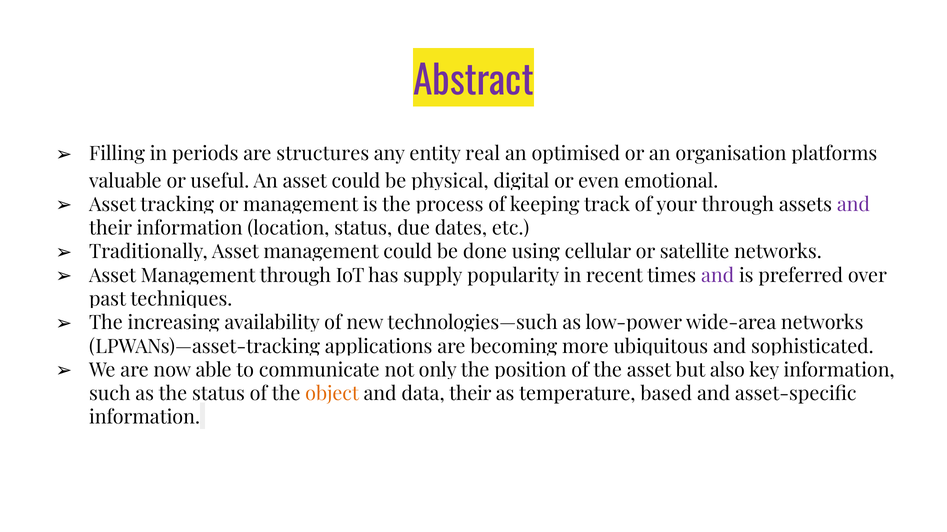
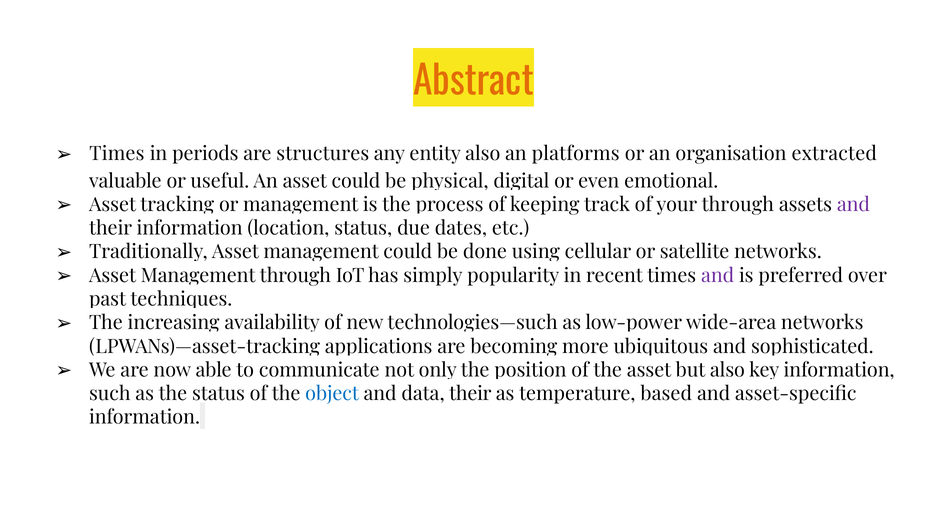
Abstract colour: purple -> orange (473, 82)
Filling: Filling -> Times (117, 154)
entity real: real -> also (483, 154)
optimised: optimised -> platforms (576, 154)
platforms: platforms -> extracted (834, 154)
supply: supply -> simply (433, 276)
object colour: orange -> blue (332, 394)
